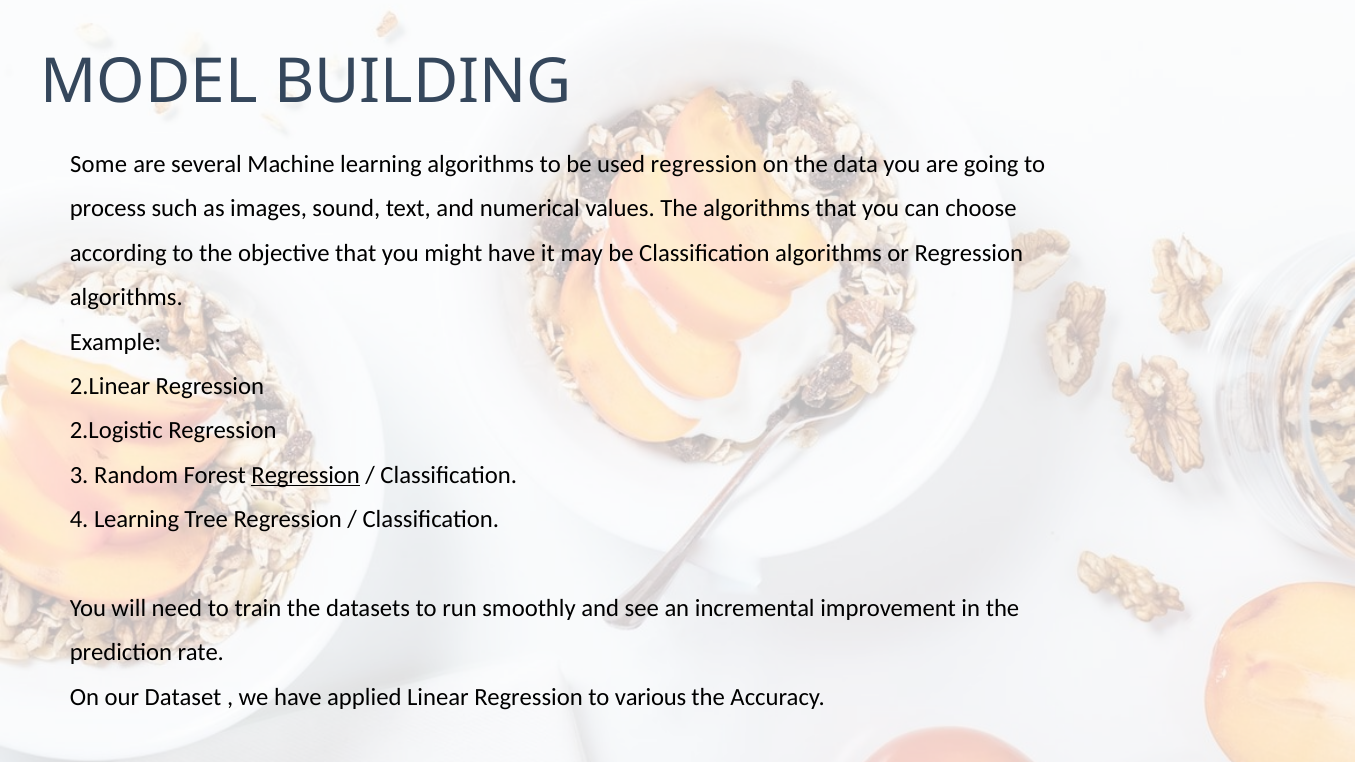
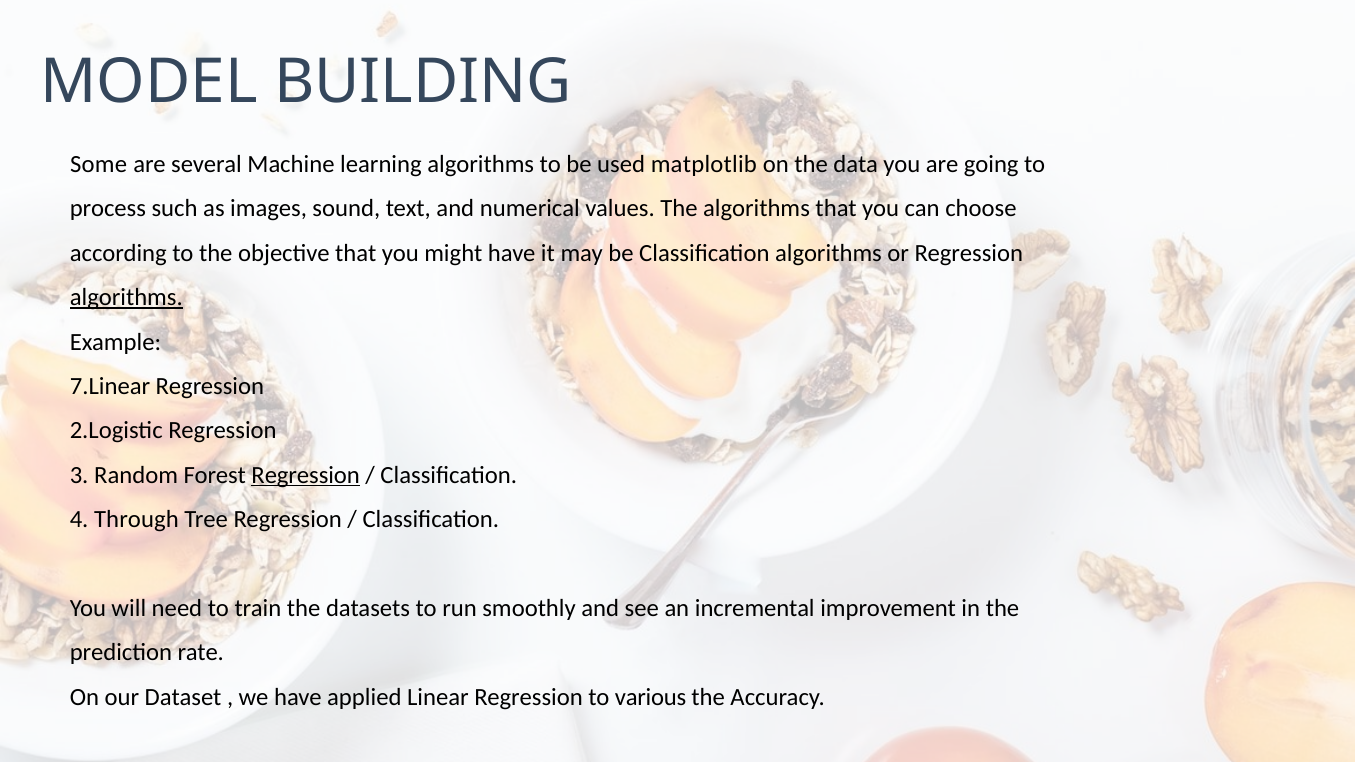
used regression: regression -> matplotlib (704, 164)
algorithms underline: none -> present (126, 298)
2.Linear: 2.Linear -> 7.Linear (110, 386)
4 Learning: Learning -> Through (136, 520)
